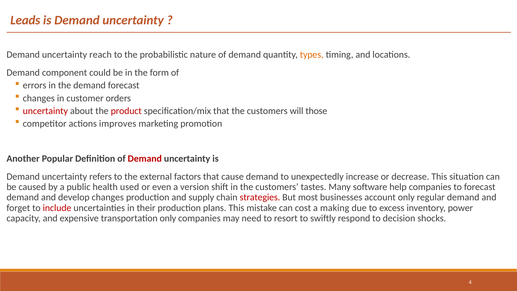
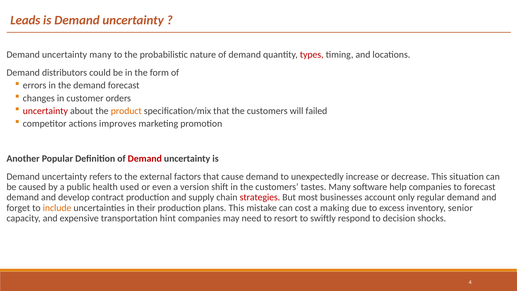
uncertainty reach: reach -> many (100, 55)
types colour: orange -> red (312, 55)
component: component -> distributors (65, 73)
product colour: red -> orange (126, 111)
those: those -> failed (316, 111)
develop changes: changes -> contract (108, 197)
include colour: red -> orange (57, 208)
power: power -> senior (460, 208)
transportation only: only -> hint (168, 218)
